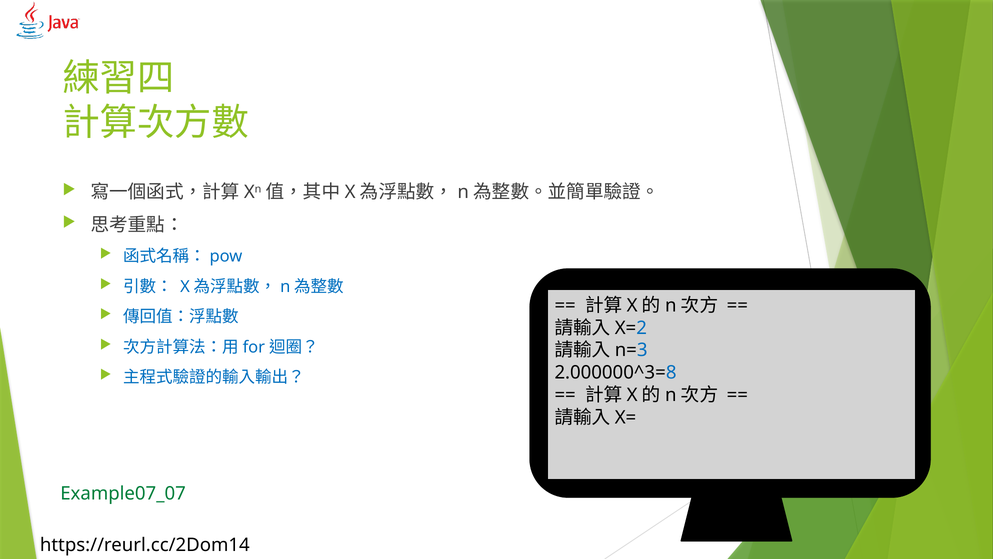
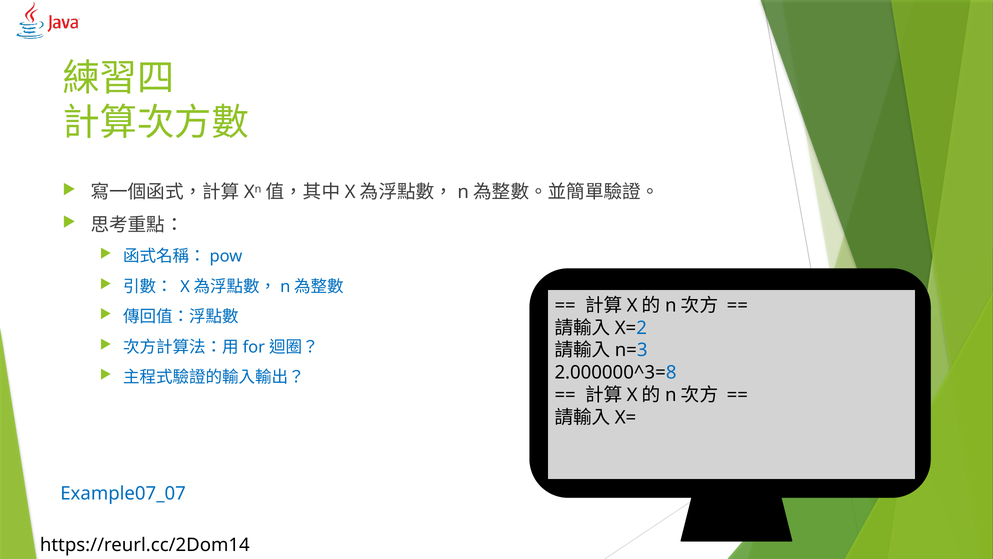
Example07_07 colour: green -> blue (123, 493)
